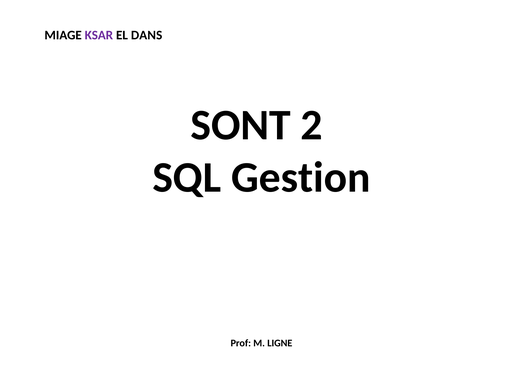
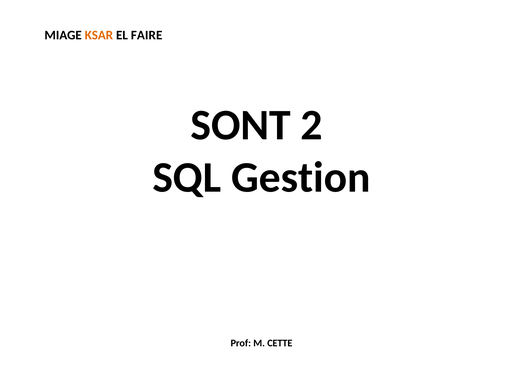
KSAR colour: purple -> orange (99, 35)
DANS: DANS -> FAIRE (147, 35)
LIGNE: LIGNE -> CETTE (280, 343)
